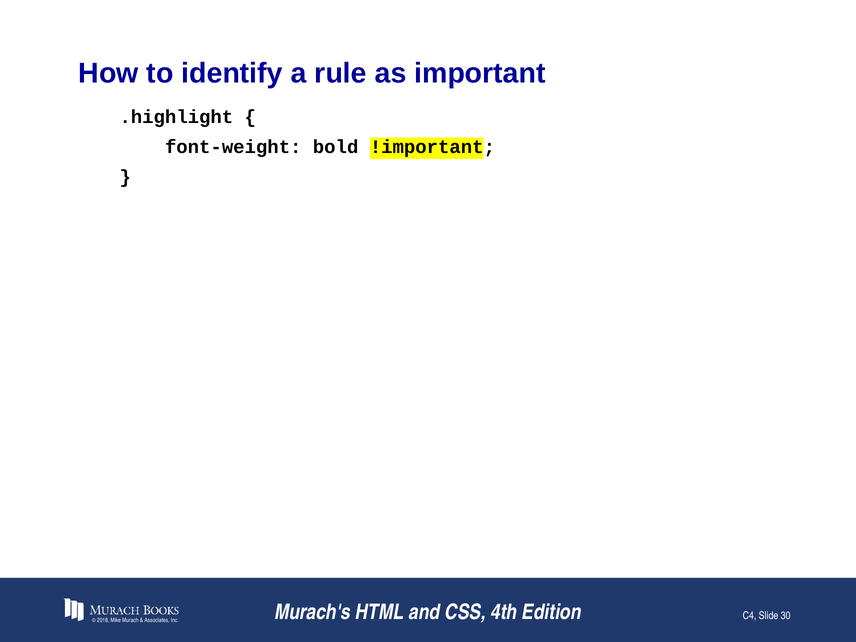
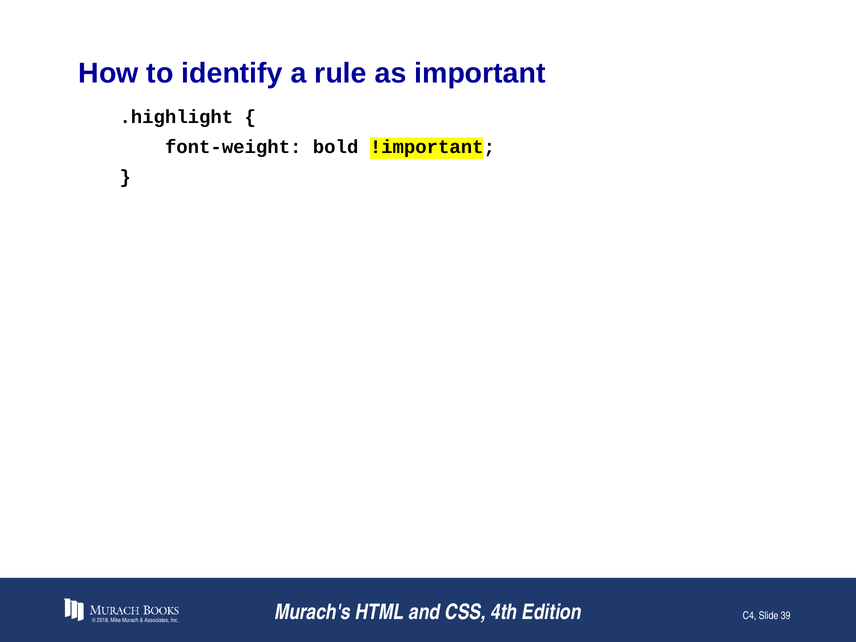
30: 30 -> 39 (786, 616)
